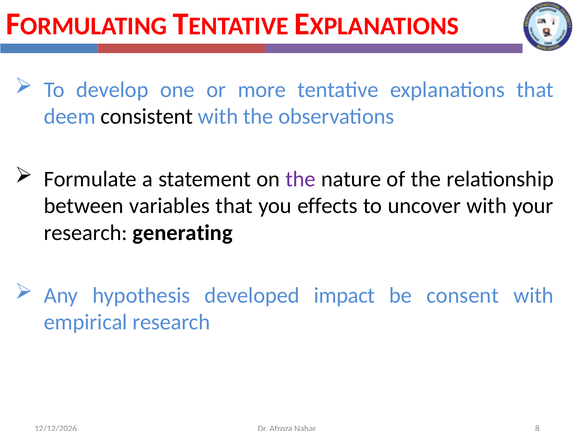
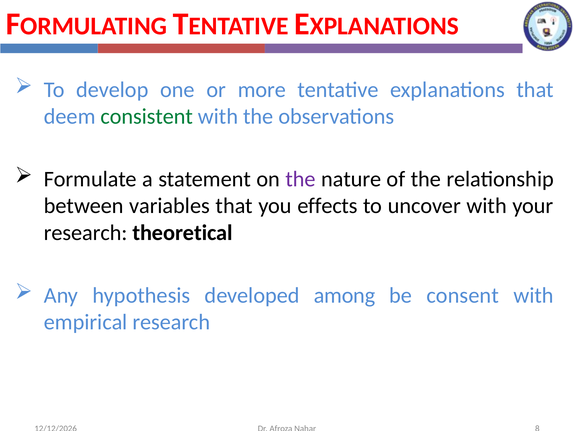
consistent colour: black -> green (147, 116)
generating: generating -> theoretical (183, 232)
impact: impact -> among (344, 295)
